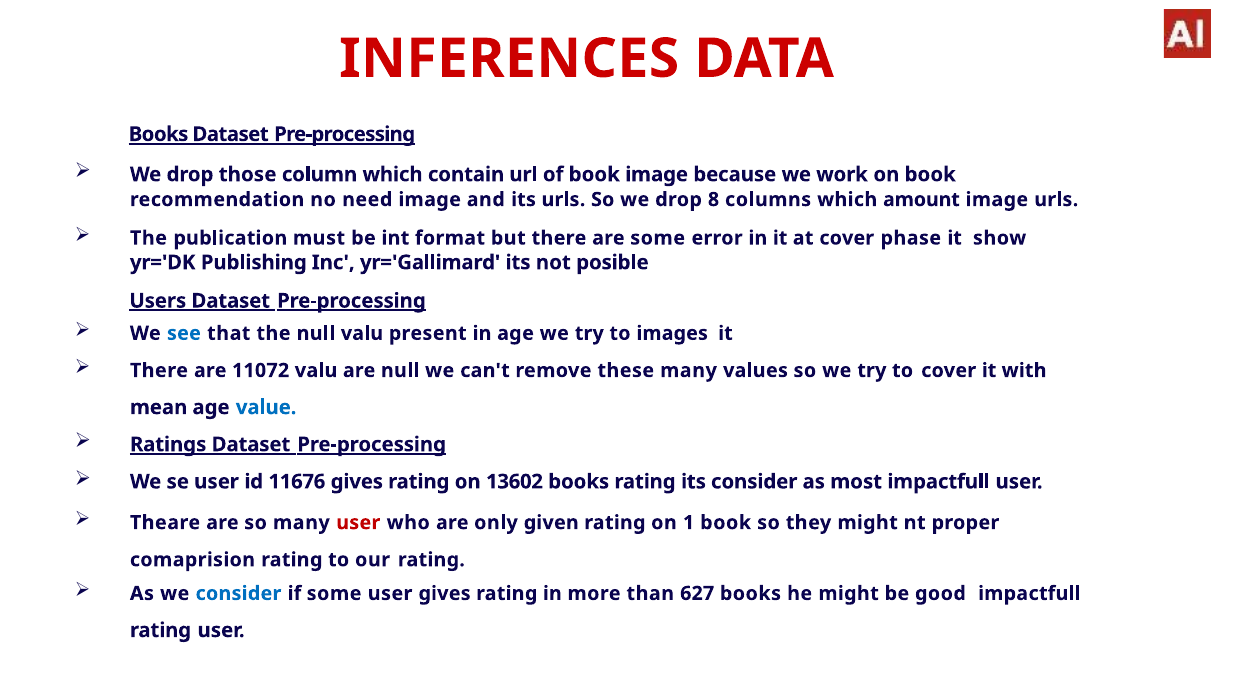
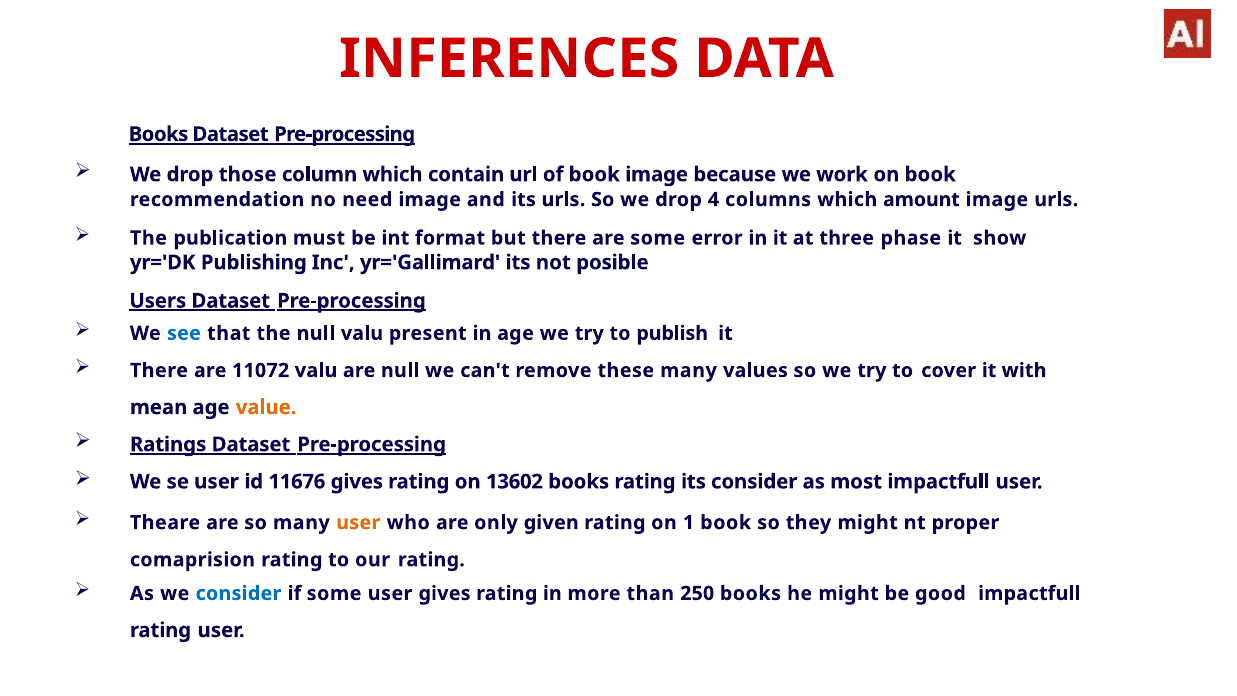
8: 8 -> 4 (714, 200)
at cover: cover -> three (847, 238)
images: images -> publish (672, 333)
value colour: blue -> orange (266, 407)
user colour: red -> orange (358, 523)
627: 627 -> 250 (697, 593)
